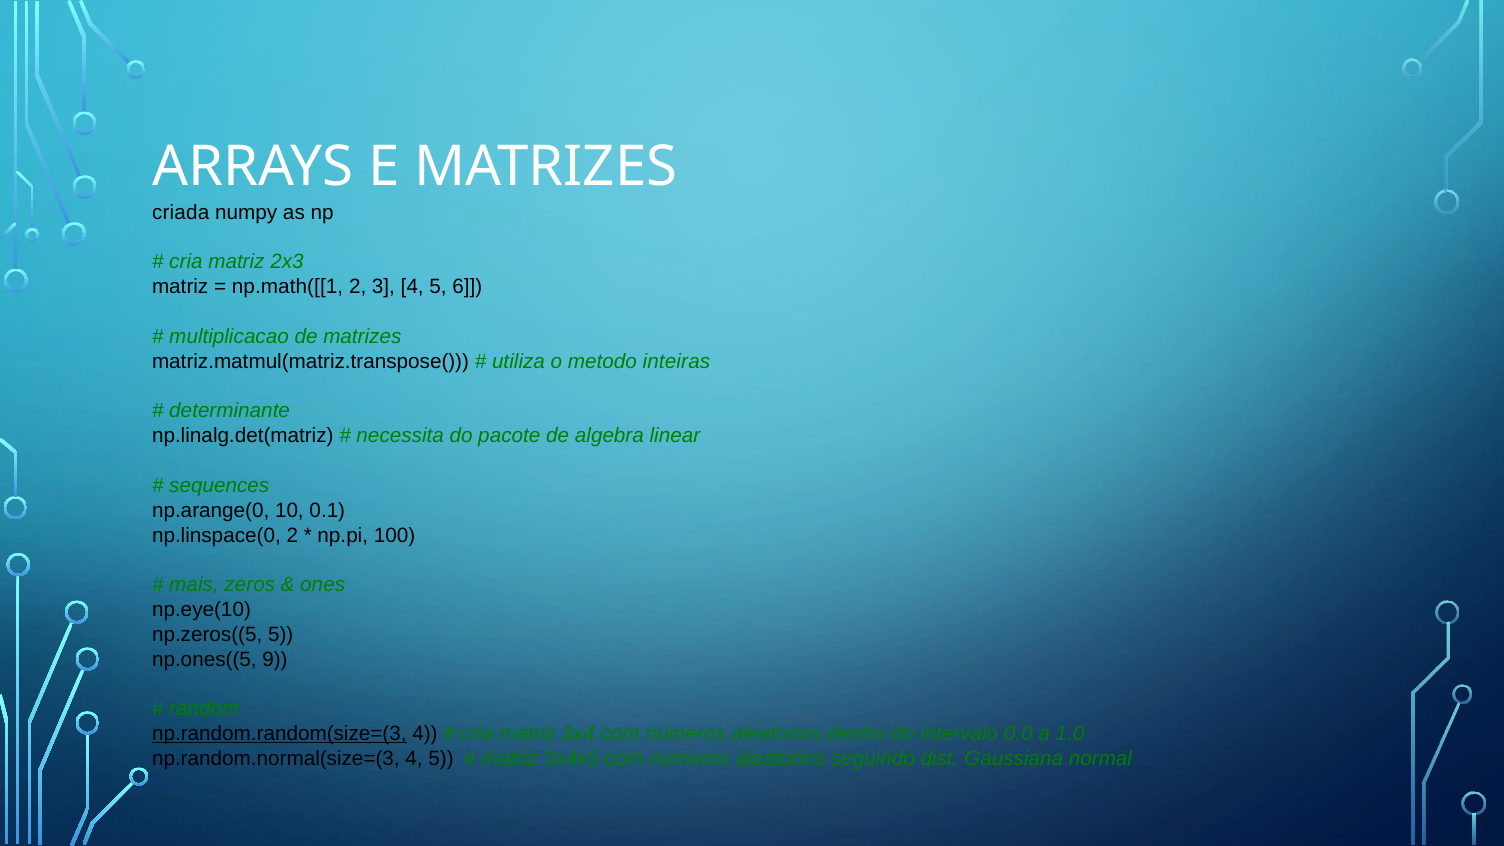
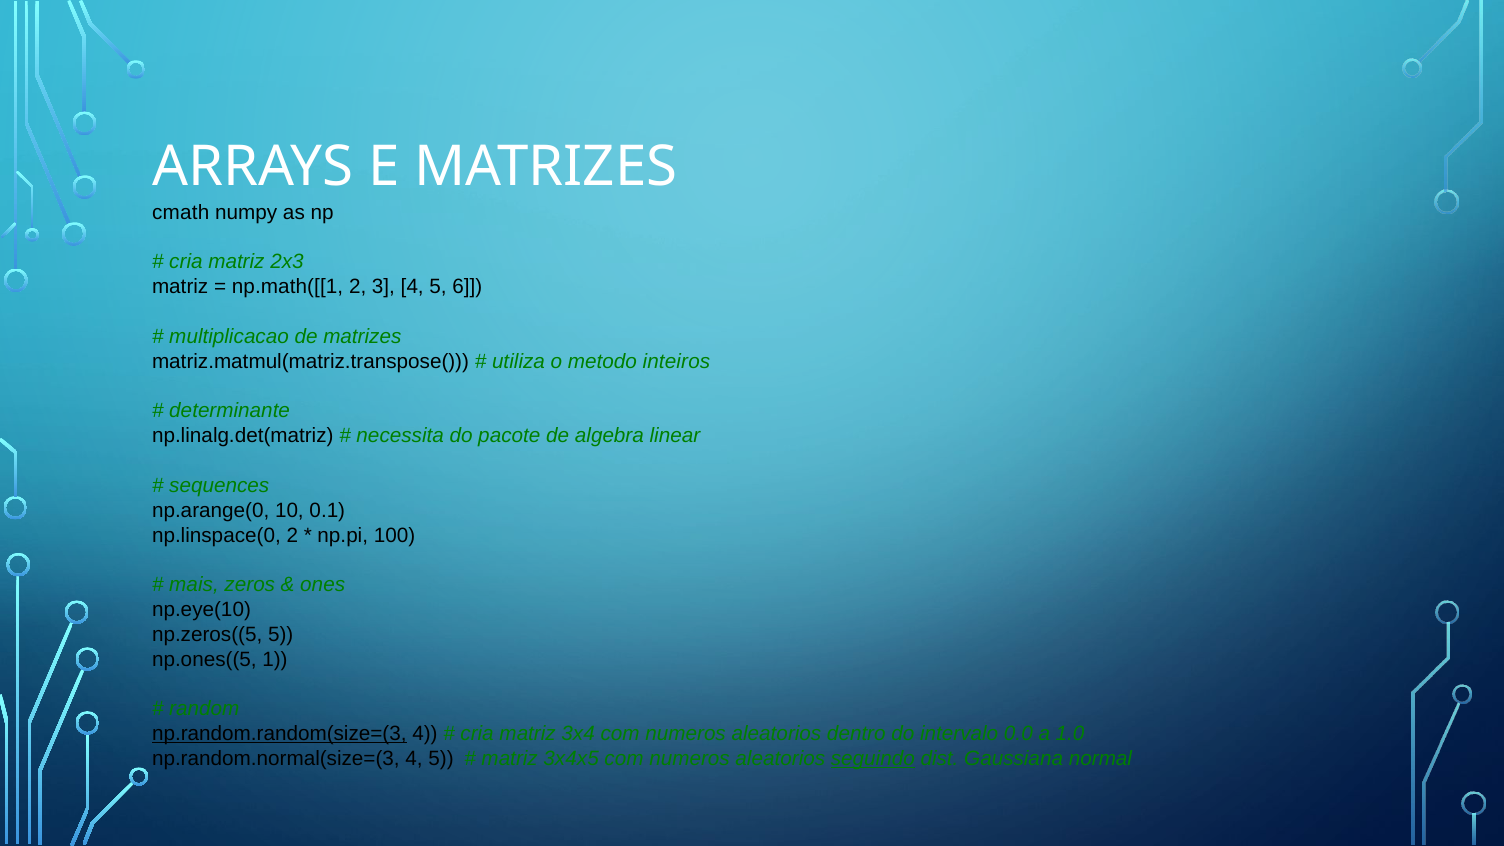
criada: criada -> cmath (181, 213)
inteiras: inteiras -> inteiros (676, 361)
9: 9 -> 1 (275, 659)
seguindo underline: none -> present (873, 759)
